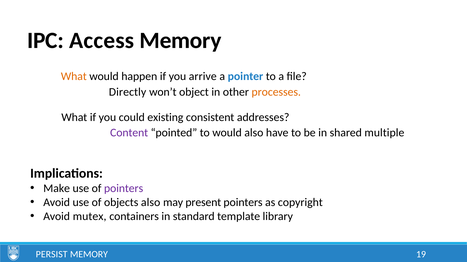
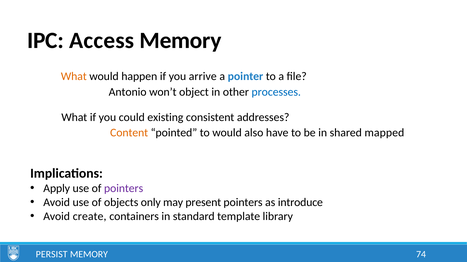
Directly: Directly -> Antonio (128, 92)
processes colour: orange -> blue (276, 92)
Content colour: purple -> orange (129, 133)
multiple: multiple -> mapped (384, 133)
Make: Make -> Apply (57, 189)
objects also: also -> only (151, 203)
copyright: copyright -> introduce (300, 203)
mutex: mutex -> create (90, 217)
19: 19 -> 74 (421, 255)
